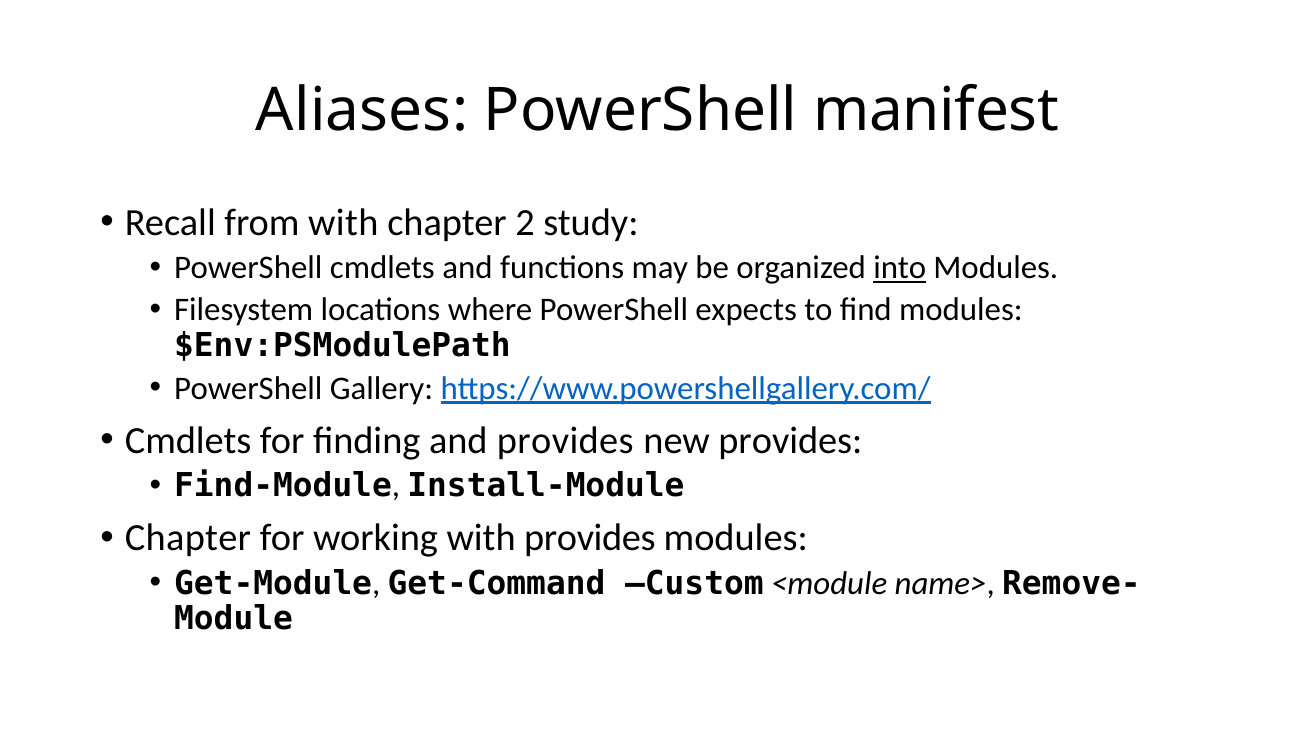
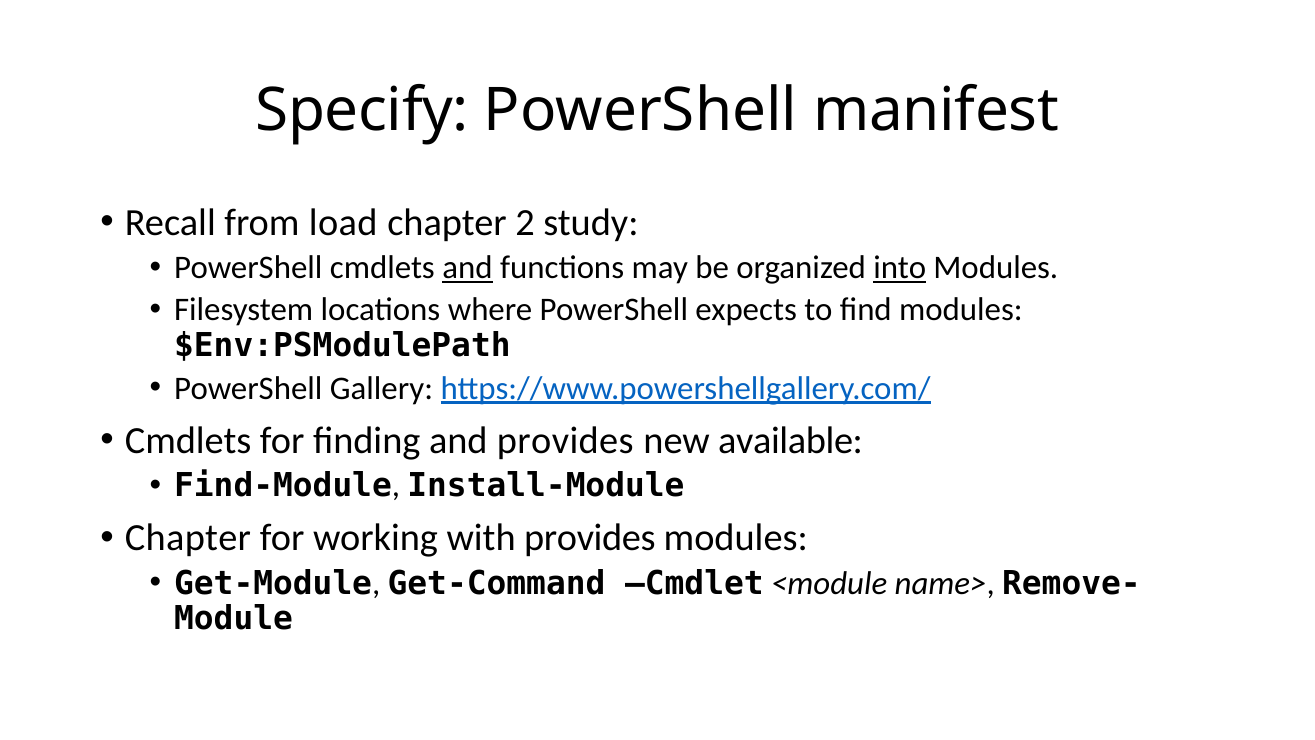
Aliases: Aliases -> Specify (362, 110)
from with: with -> load (343, 222)
and underline: none -> present (467, 268)
new provides: provides -> available (791, 440)
Custom: Custom -> Cmdlet (694, 583)
